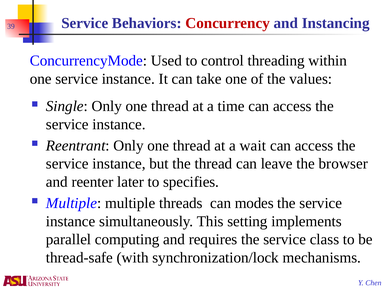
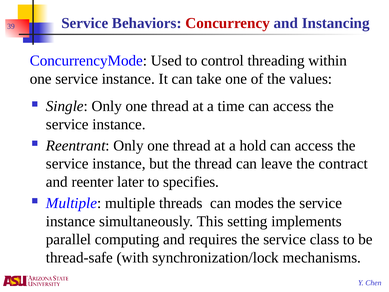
wait: wait -> hold (253, 145)
browser: browser -> contract (343, 164)
